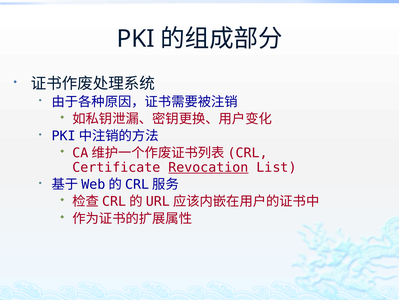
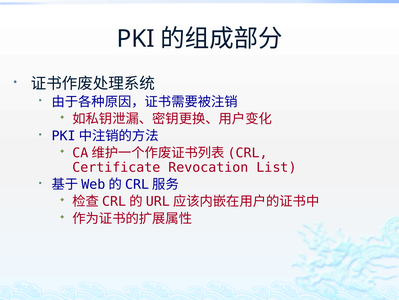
Revocation underline: present -> none (208, 167)
